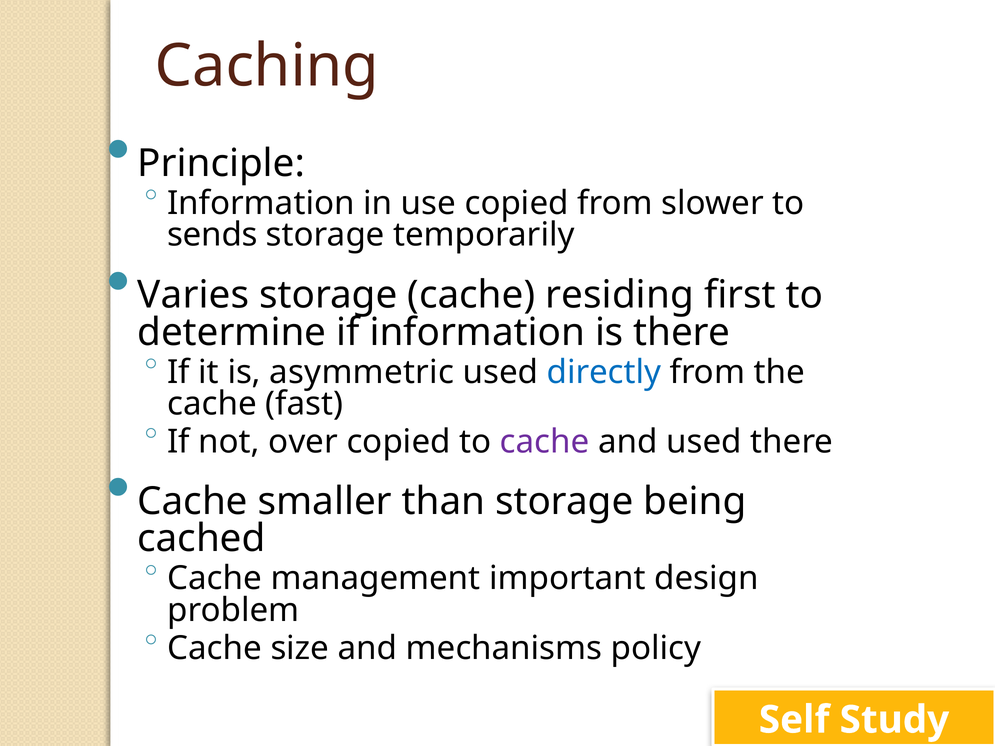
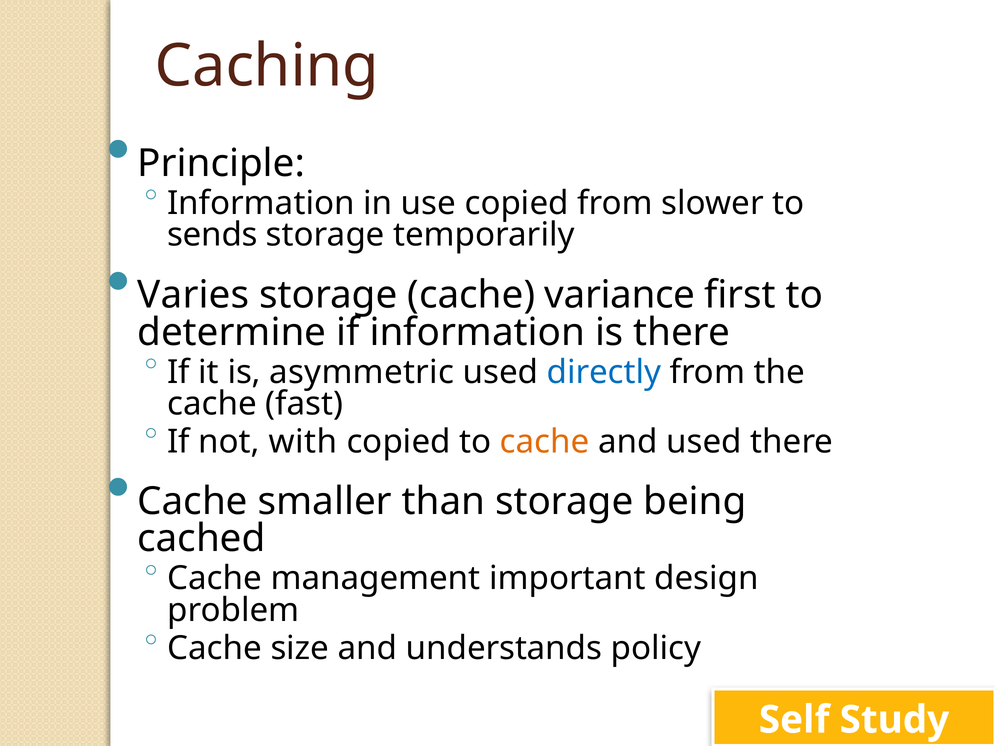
residing: residing -> variance (620, 295)
over: over -> with (303, 442)
cache colour: purple -> orange (545, 442)
mechanisms: mechanisms -> understands (504, 648)
